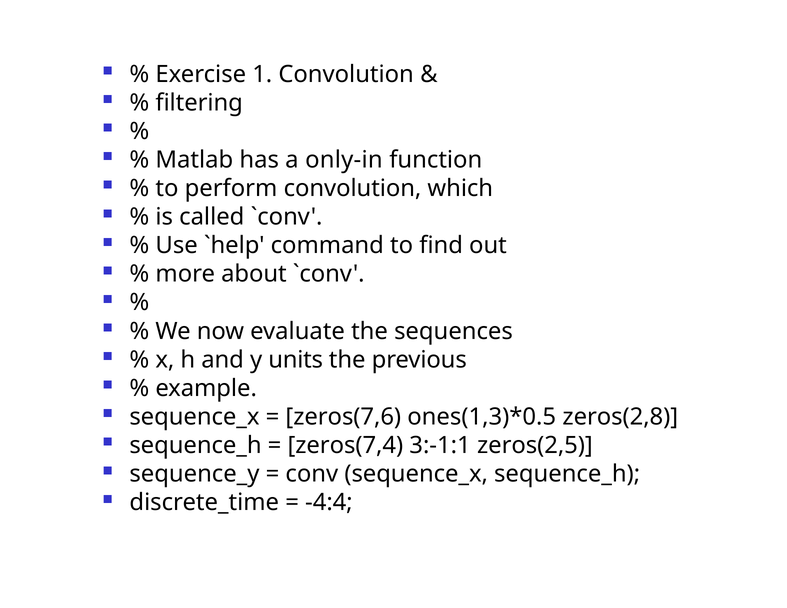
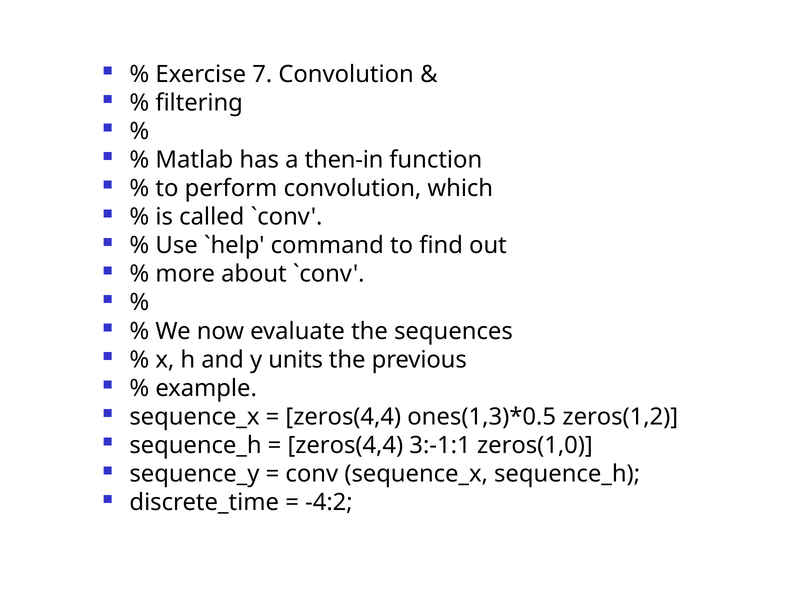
1: 1 -> 7 (262, 74)
only-in: only-in -> then-in (344, 160)
zeros(7,6: zeros(7,6 -> zeros(4,4 (343, 417)
zeros(2,8: zeros(2,8 -> zeros(1,2 (620, 417)
zeros(7,4: zeros(7,4 -> zeros(4,4 (345, 445)
zeros(2,5: zeros(2,5 -> zeros(1,0 (535, 445)
-4:4: -4:4 -> -4:2 (329, 503)
